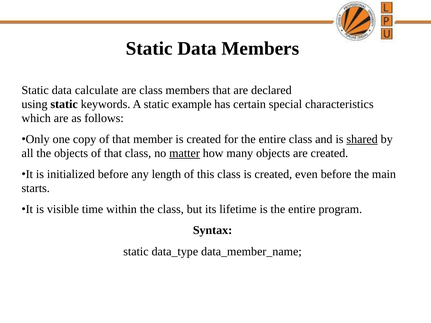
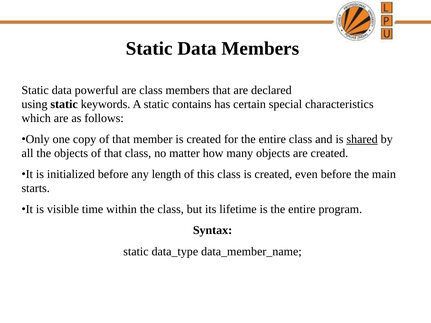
calculate: calculate -> powerful (97, 90)
example: example -> contains (192, 104)
matter underline: present -> none (185, 153)
